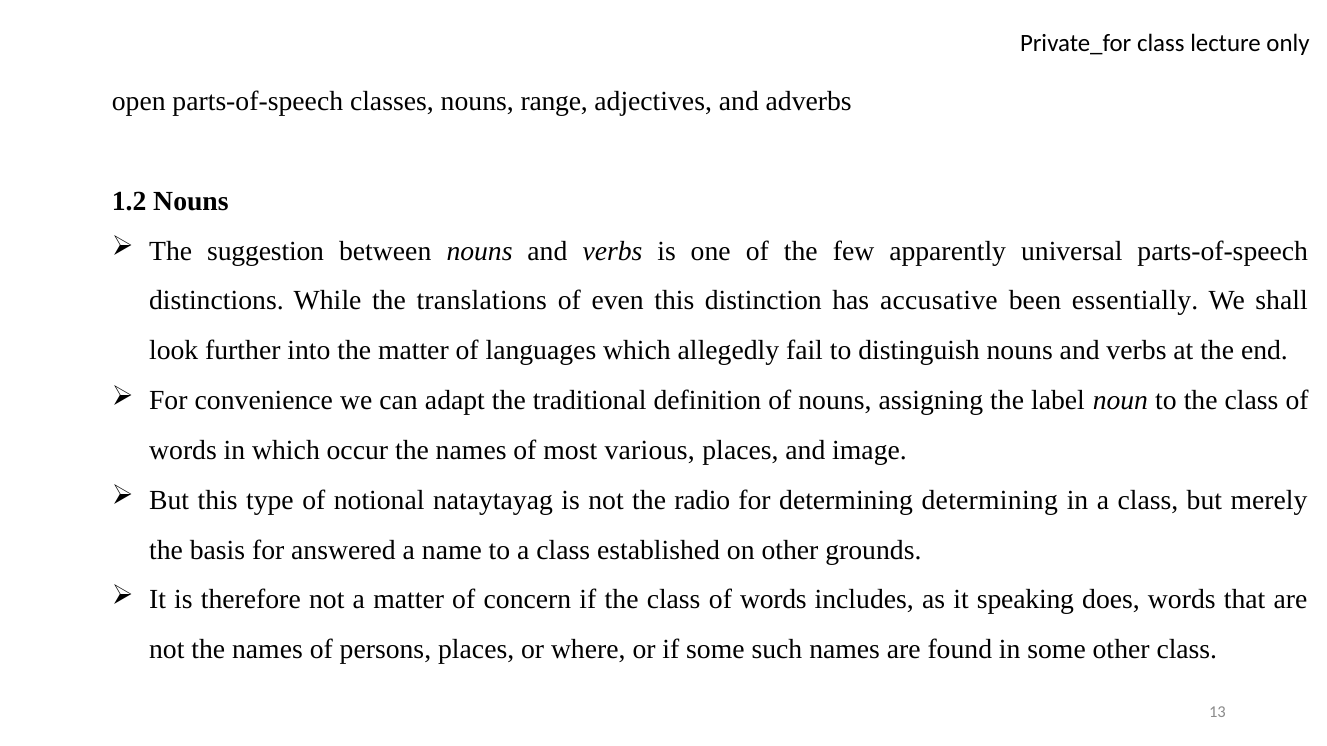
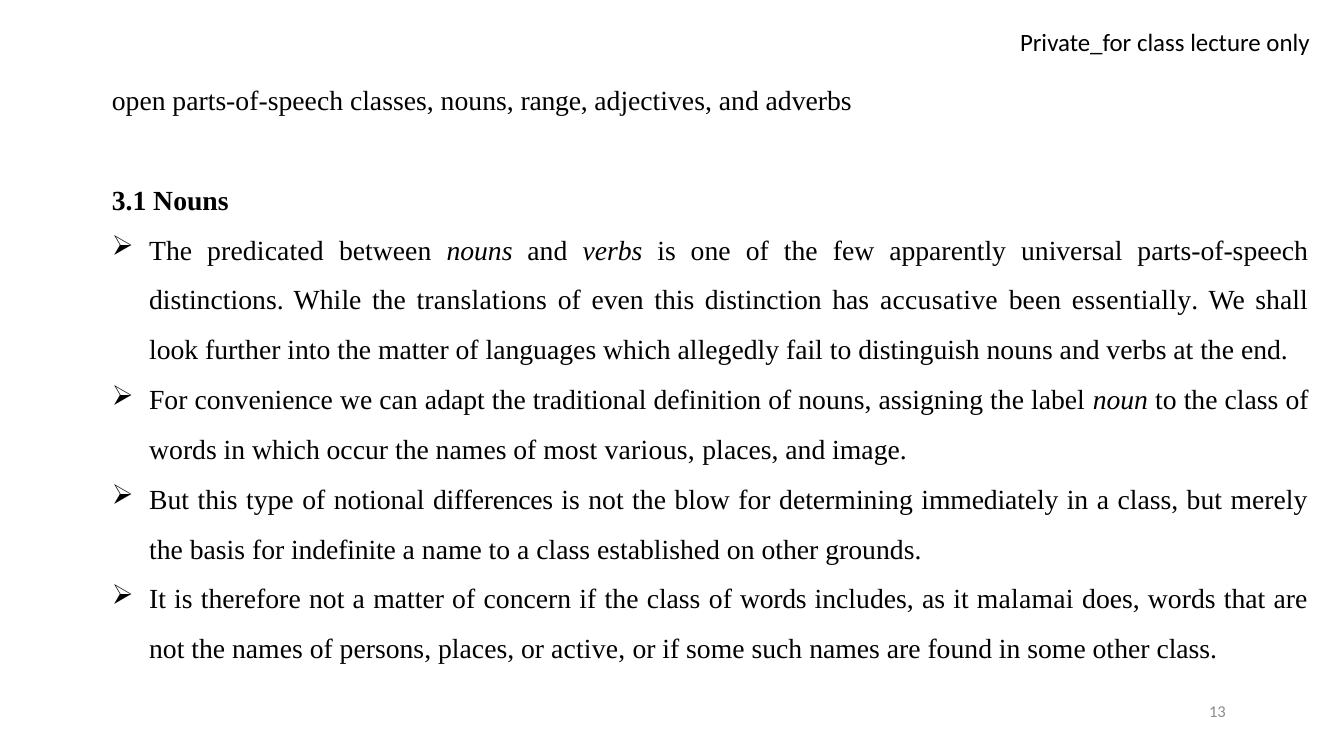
1.2: 1.2 -> 3.1 (129, 201)
suggestion: suggestion -> predicated (265, 251)
nataytayag: nataytayag -> differences (493, 500)
radio: radio -> blow (702, 500)
determining determining: determining -> immediately (990, 500)
answered: answered -> indefinite (344, 550)
speaking: speaking -> malamai (1025, 600)
where: where -> active (588, 650)
